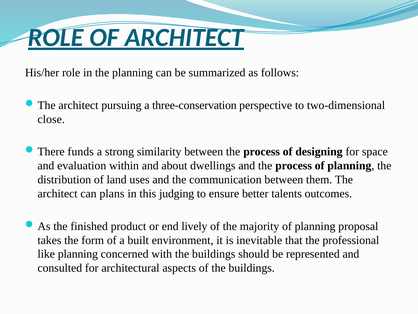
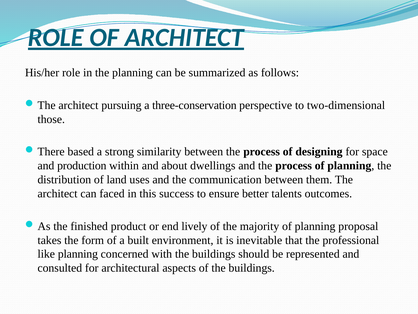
close: close -> those (51, 119)
funds: funds -> based (81, 152)
evaluation: evaluation -> production (82, 165)
plans: plans -> faced (112, 193)
judging: judging -> success (177, 193)
